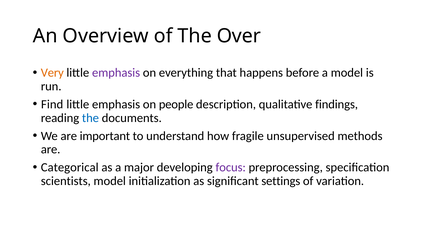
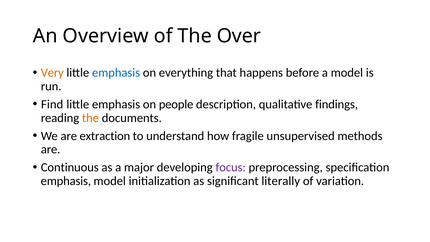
emphasis colour: purple -> blue (116, 73)
the colour: blue -> orange (90, 118)
important: important -> extraction (105, 136)
Categorical: Categorical -> Continuous (70, 167)
scientists: scientists -> emphasis (66, 181)
settings: settings -> literally (281, 181)
